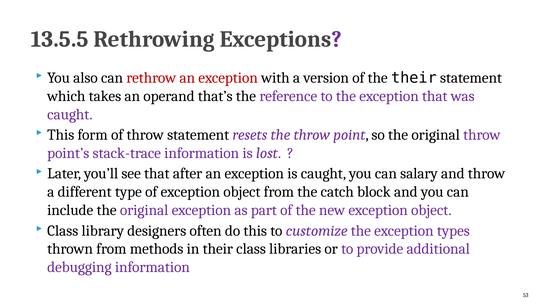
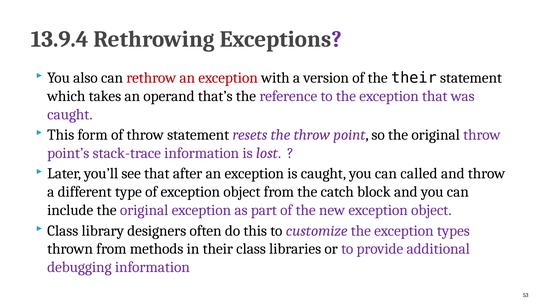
13.5.5: 13.5.5 -> 13.9.4 (60, 39)
salary: salary -> called (419, 174)
